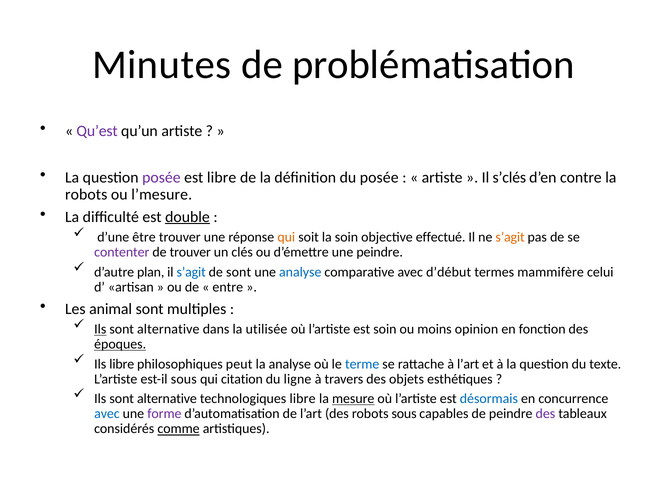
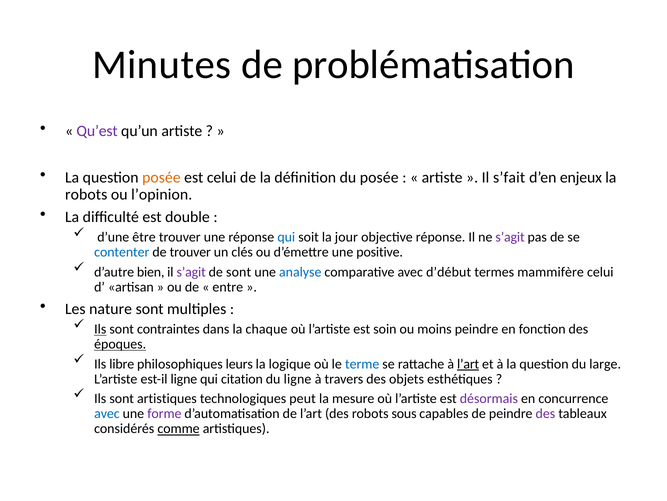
posée colour: purple -> orange (161, 177)
est libre: libre -> celui (222, 177)
s’clés: s’clés -> s’fait (509, 177)
contre: contre -> enjeux (581, 177)
l’mesure: l’mesure -> l’opinion (162, 194)
double underline: present -> none (187, 217)
qui colour: orange -> blue (286, 237)
la soin: soin -> jour (346, 237)
objective effectué: effectué -> réponse (441, 237)
s’agit colour: orange -> purple (510, 237)
contenter colour: purple -> blue (122, 252)
une peindre: peindre -> positive (380, 252)
plan: plan -> bien (151, 272)
s’agit colour: blue -> purple (191, 272)
animal: animal -> nature (111, 308)
alternative: alternative -> contraintes (168, 329)
utilisée: utilisée -> chaque (267, 329)
moins opinion: opinion -> peindre (477, 329)
peut: peut -> leurs (239, 363)
la analyse: analyse -> logique (290, 363)
l’art underline: none -> present (468, 363)
texte: texte -> large (605, 363)
est-il sous: sous -> ligne (184, 379)
alternative: alternative -> artistiques (167, 398)
technologiques libre: libre -> peut (303, 398)
mesure underline: present -> none (353, 398)
désormais colour: blue -> purple (489, 398)
